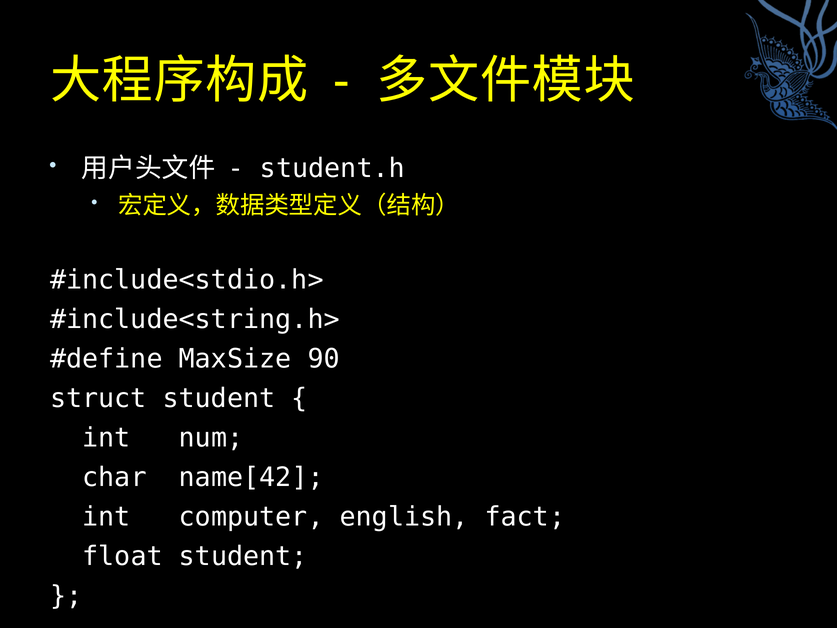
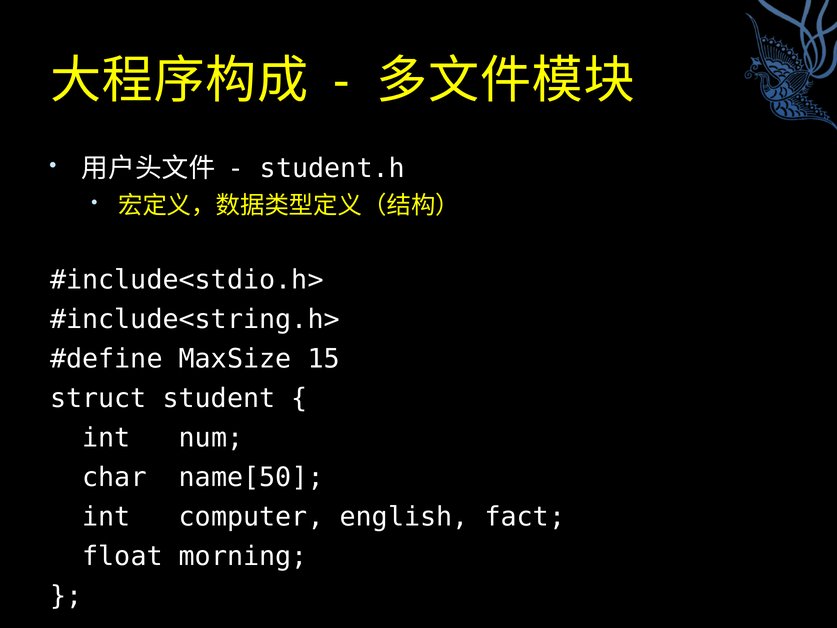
90: 90 -> 15 (324, 359)
name[42: name[42 -> name[50 (251, 477)
float student: student -> morning (243, 556)
